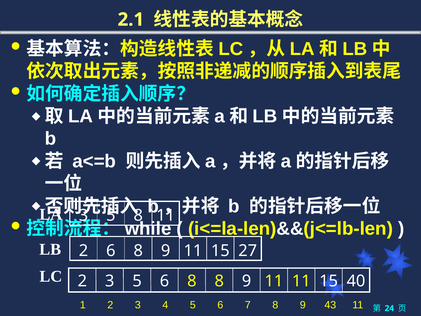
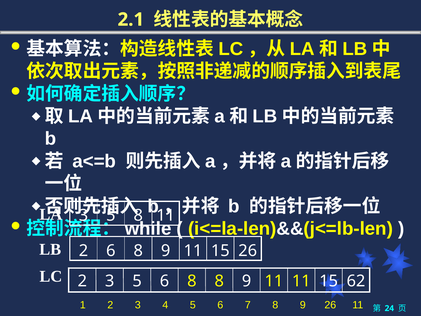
15 27: 27 -> 26 (248, 250)
40: 40 -> 62 (356, 281)
9 43: 43 -> 26 (330, 305)
